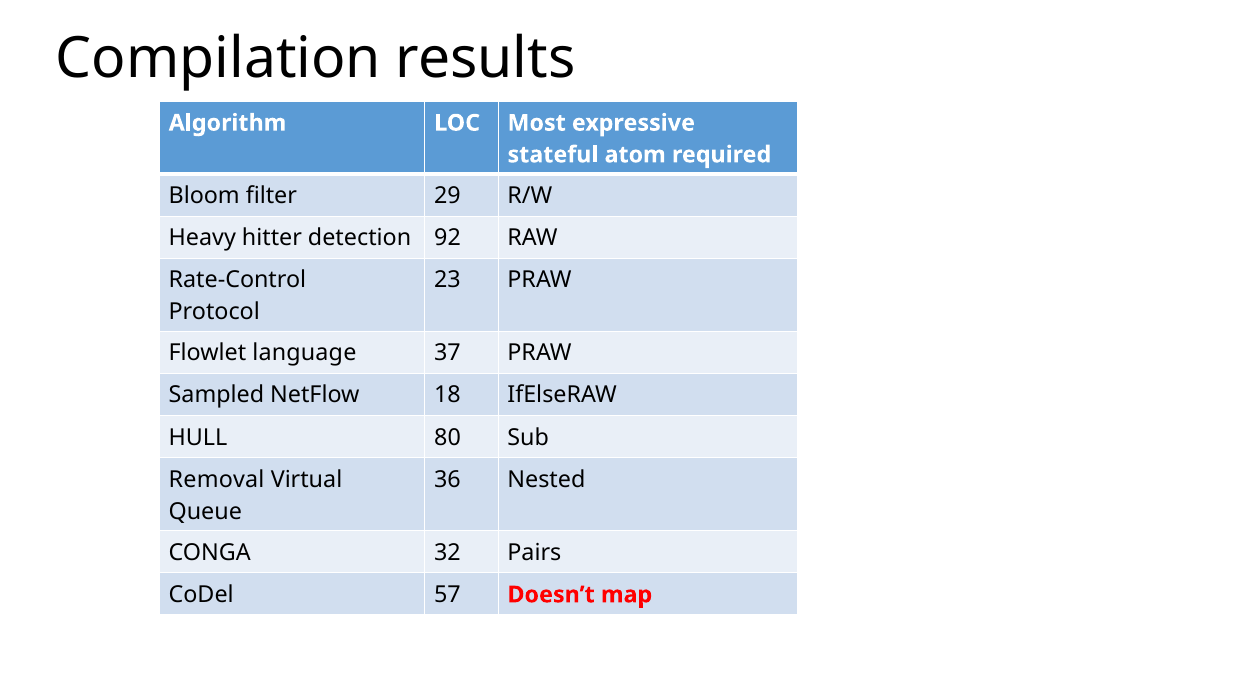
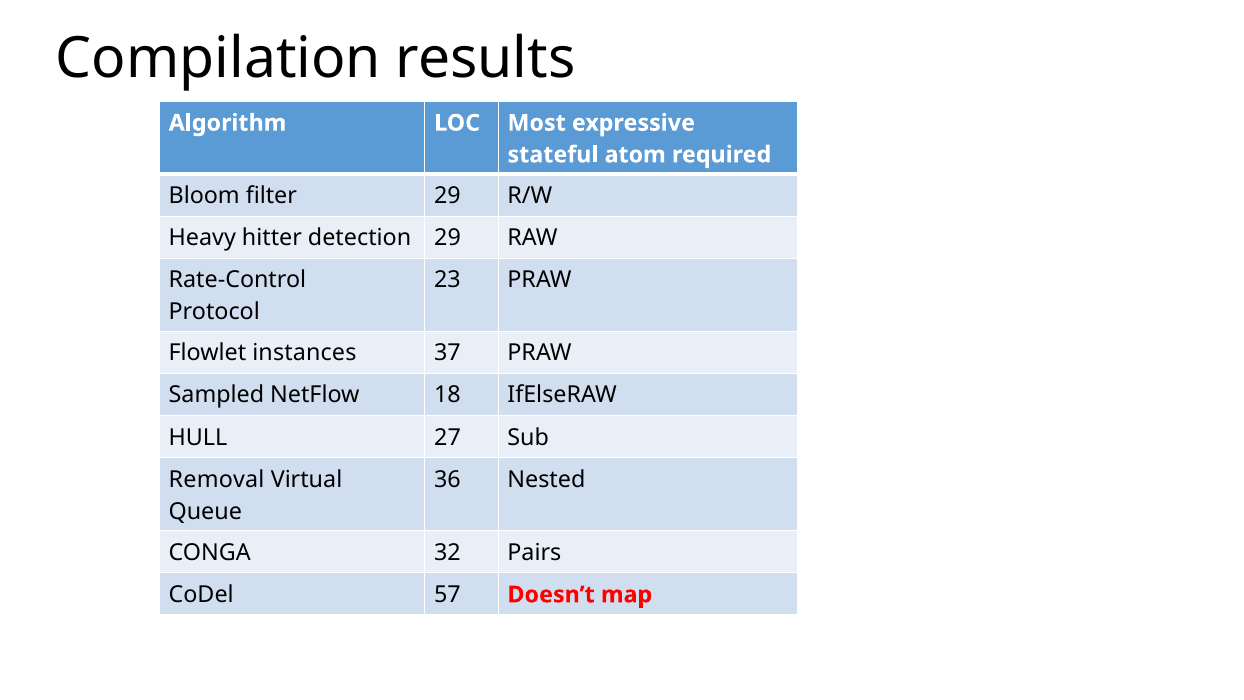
detection 92: 92 -> 29 (448, 238)
language: language -> instances (304, 353)
80: 80 -> 27 (448, 437)
